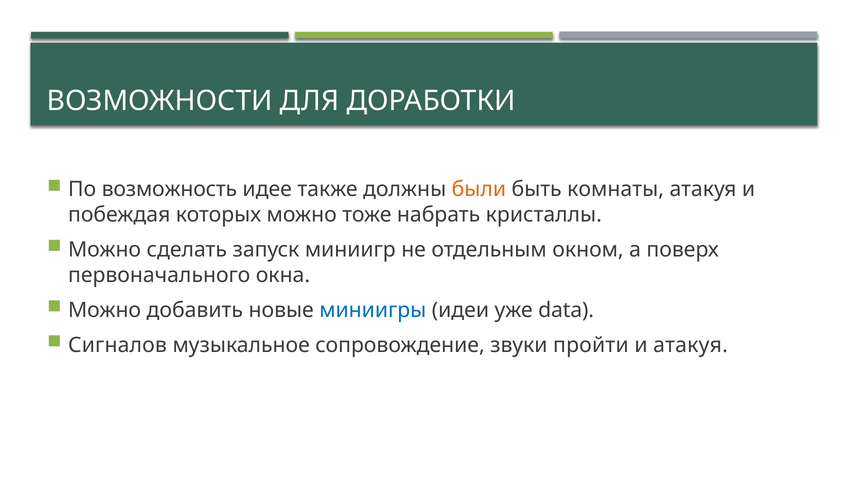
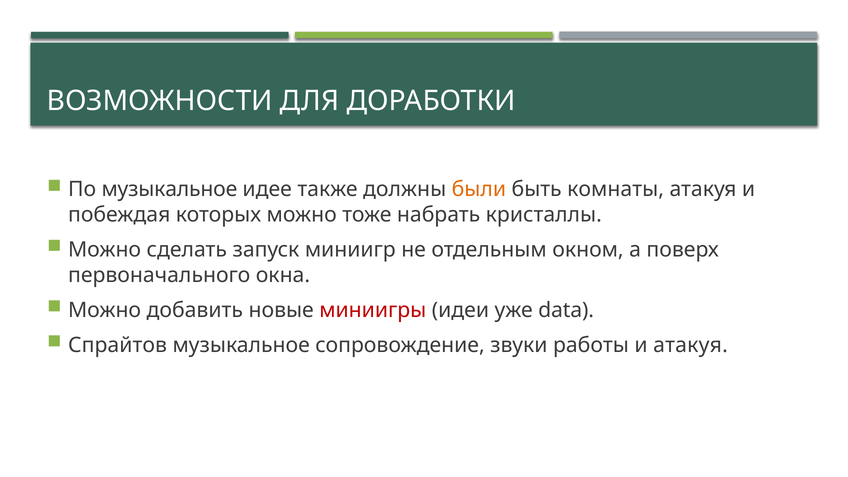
По возможность: возможность -> музыкальное (169, 189)
миниигры colour: blue -> red (373, 310)
Сигналов: Сигналов -> Спрайтов (118, 345)
пройти: пройти -> работы (591, 345)
